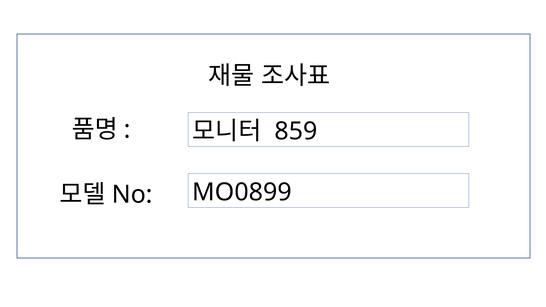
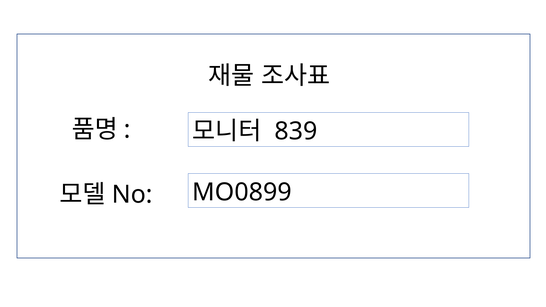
859: 859 -> 839 (296, 131)
